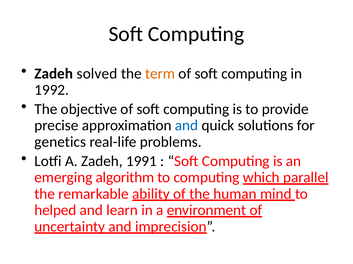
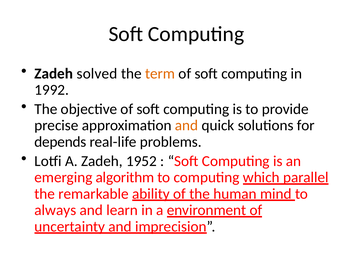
and colour: blue -> orange (187, 126)
genetics: genetics -> depends (60, 142)
1991: 1991 -> 1952 (141, 162)
helped: helped -> always (55, 211)
